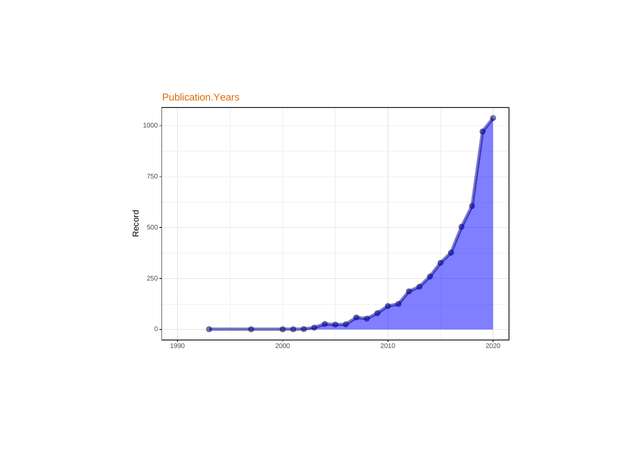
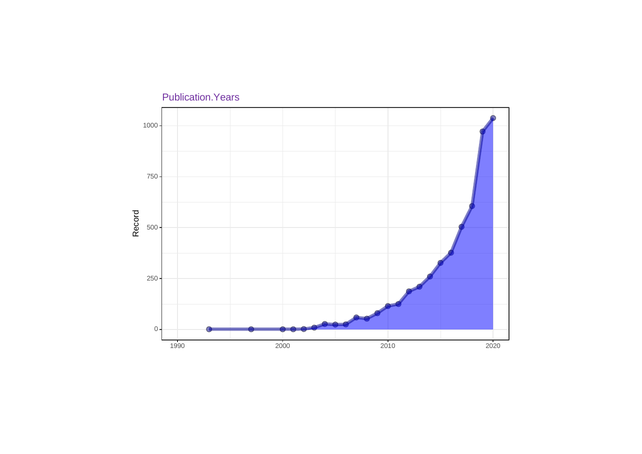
Publication.Years colour: orange -> purple (201, 97)
